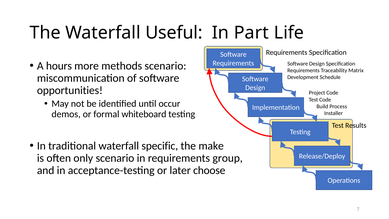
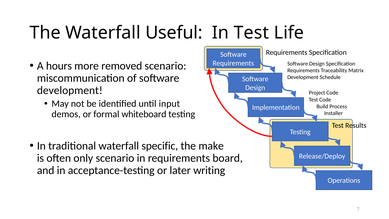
In Part: Part -> Test (251, 33)
methods: methods -> removed (122, 66)
opportunities: opportunities -> development (70, 90)
occur: occur -> input (169, 104)
group: group -> board (228, 158)
choose: choose -> writing (209, 170)
